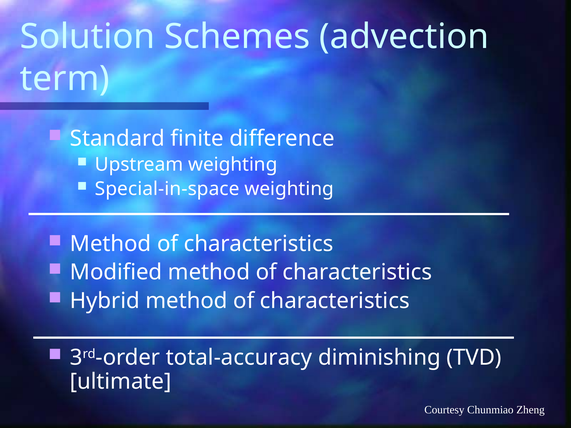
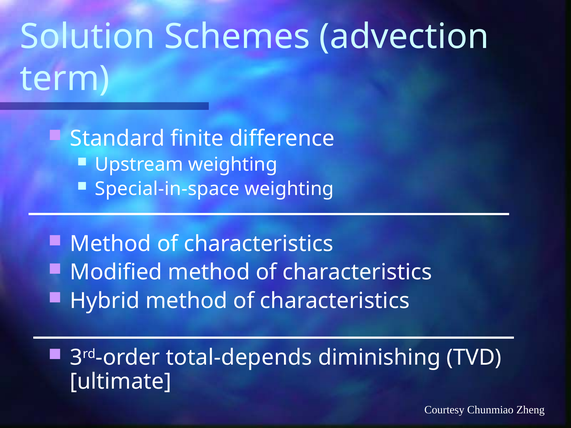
total-accuracy: total-accuracy -> total-depends (239, 358)
